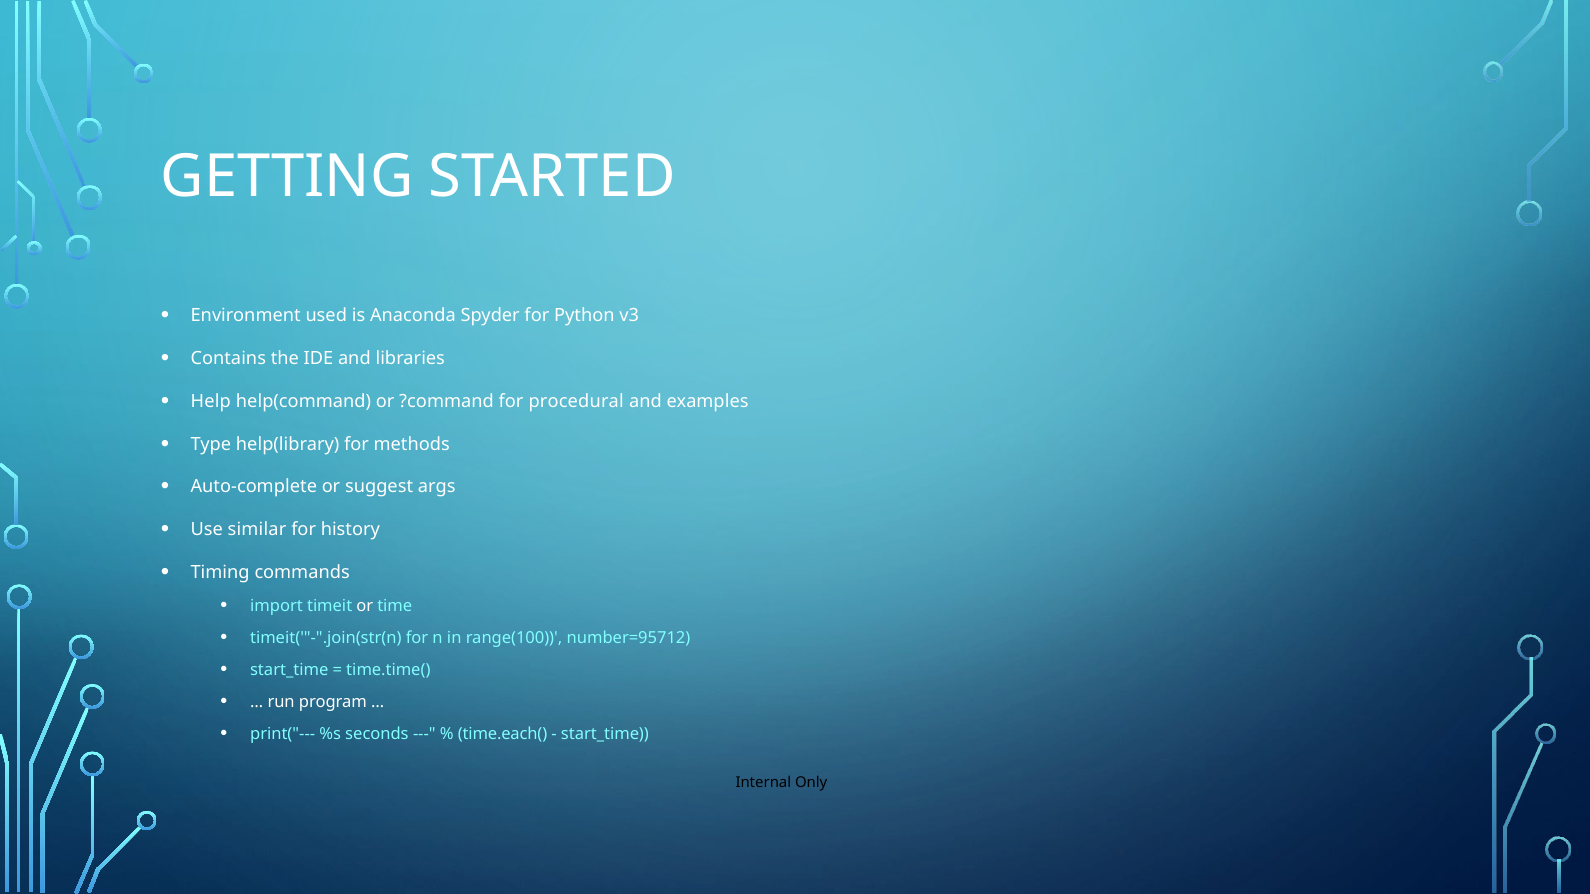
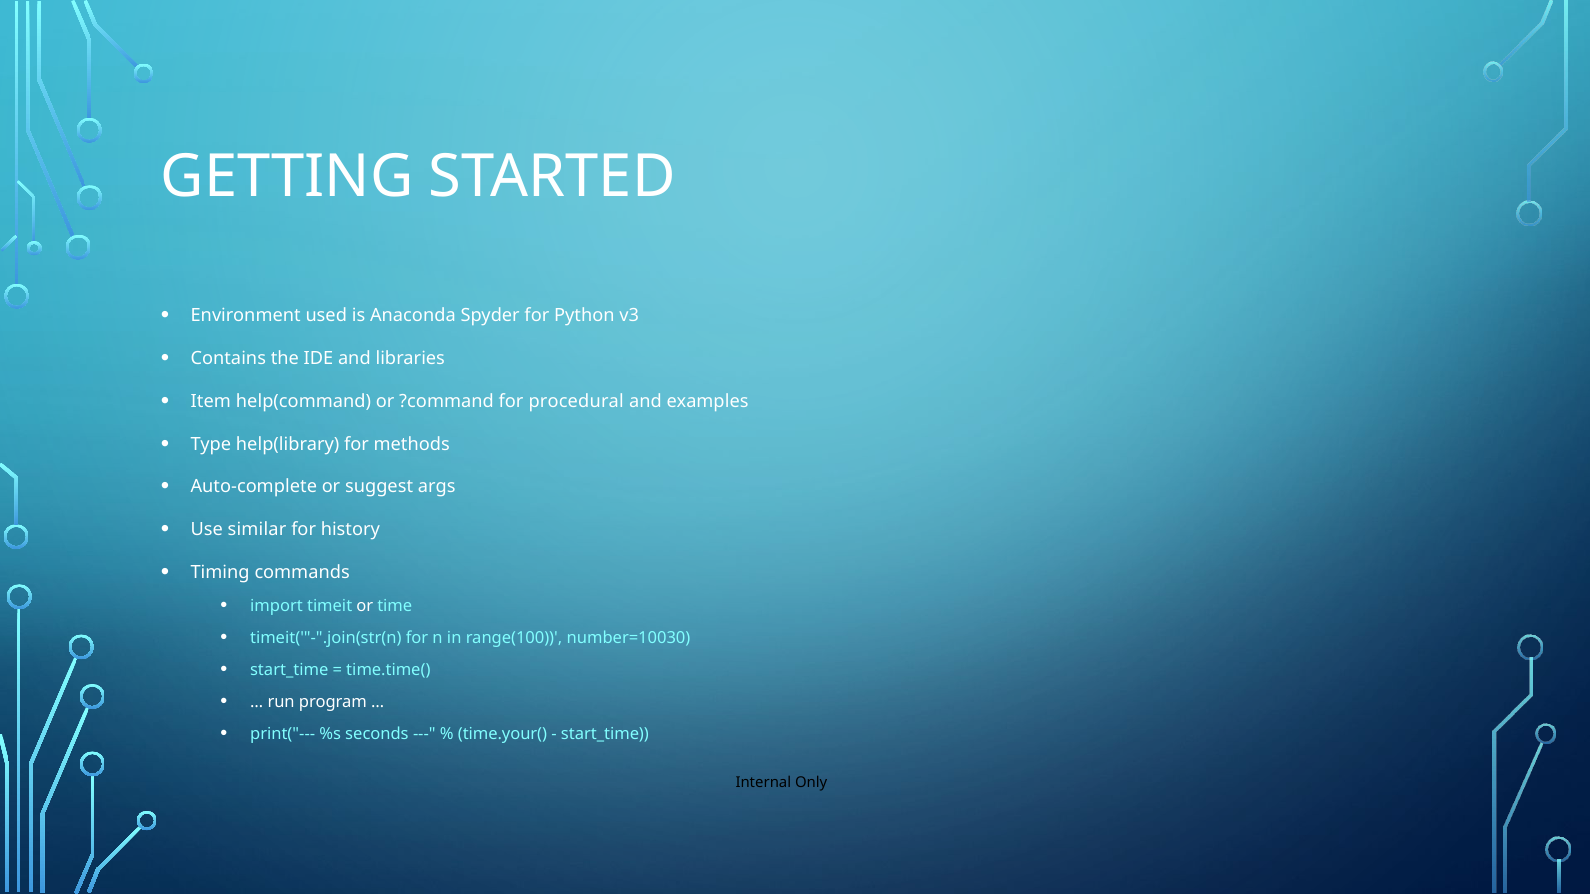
Help: Help -> Item (211, 402)
number=95712: number=95712 -> number=10030 (629, 638)
time.each(: time.each( -> time.your( (502, 734)
